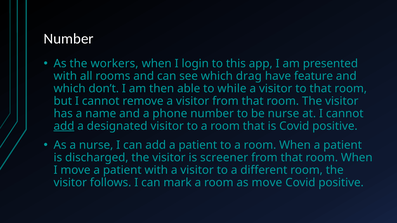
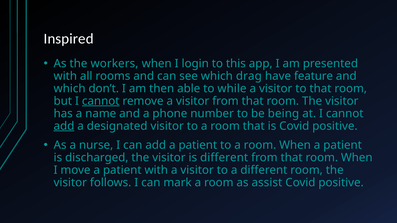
Number: Number -> Inspired (69, 39)
cannot underline: none -> present (101, 101)
be nurse: nurse -> being (283, 114)
is screener: screener -> different (224, 158)
as move: move -> assist (267, 183)
